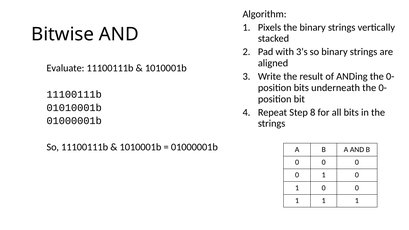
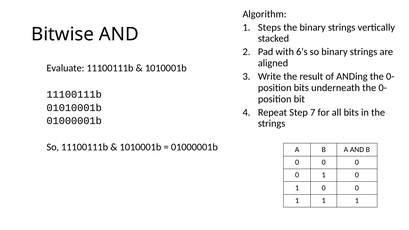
Pixels: Pixels -> Steps (269, 27)
3’s: 3’s -> 6’s (302, 52)
8: 8 -> 7 (313, 112)
